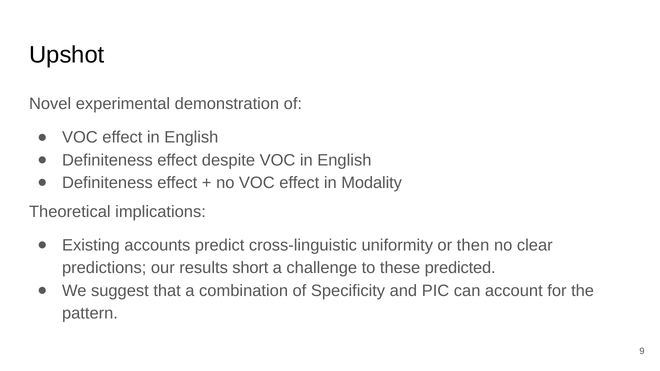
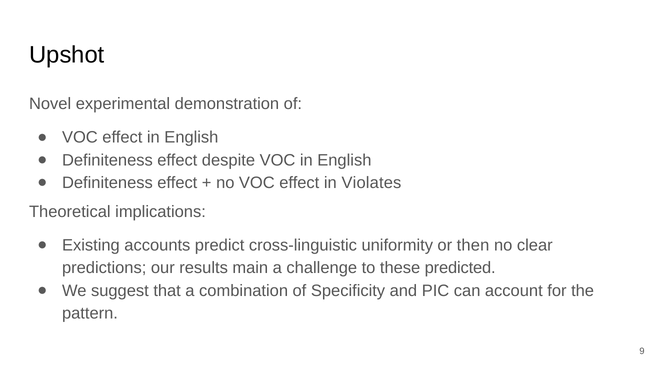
Modality: Modality -> Violates (371, 183)
short: short -> main (250, 268)
